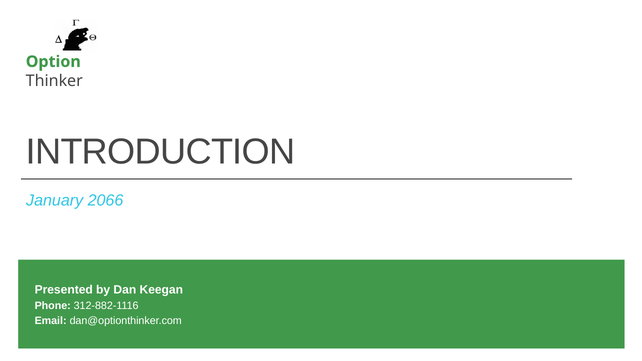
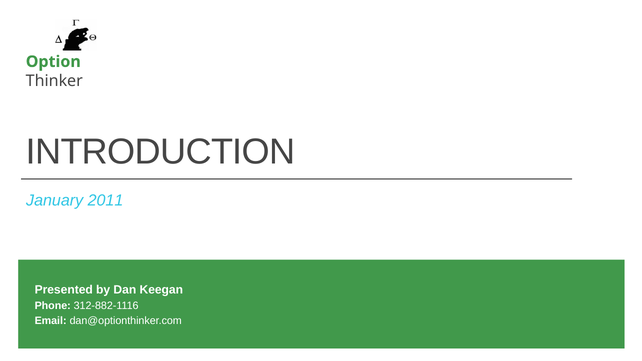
2066: 2066 -> 2011 (105, 201)
